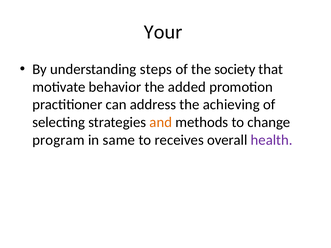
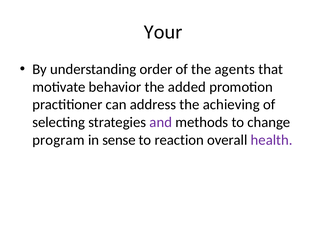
steps: steps -> order (156, 69)
society: society -> agents (235, 69)
and colour: orange -> purple (161, 122)
same: same -> sense (119, 140)
receives: receives -> reaction (179, 140)
